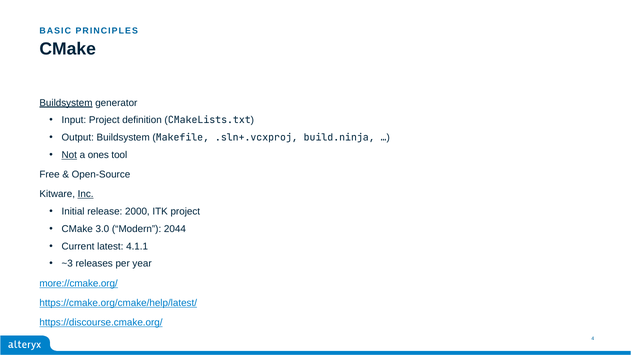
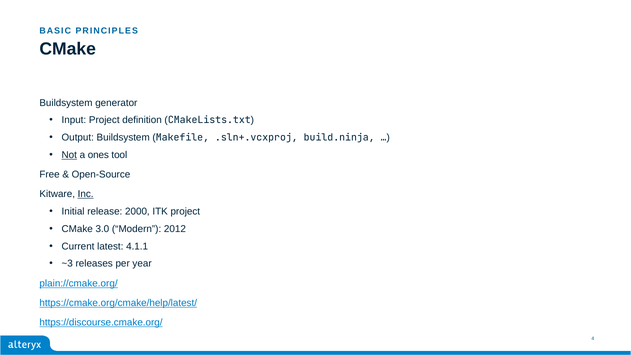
Buildsystem underline: present -> none (66, 103)
2044: 2044 -> 2012 (175, 229)
more://cmake.org/: more://cmake.org/ -> plain://cmake.org/ (79, 283)
